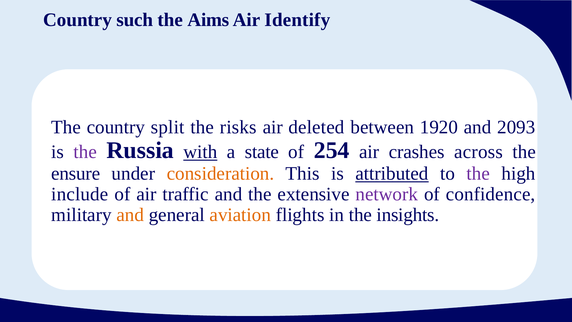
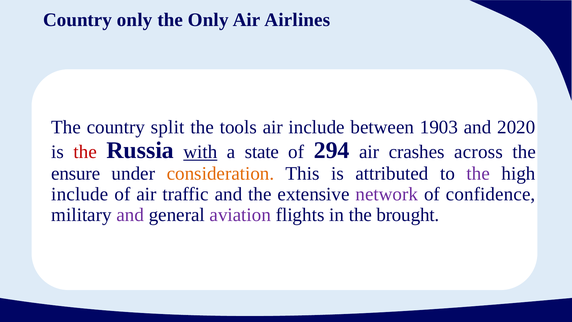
Country such: such -> only (135, 20)
the Aims: Aims -> Only (208, 20)
Identify: Identify -> Airlines (297, 20)
risks: risks -> tools (238, 127)
air deleted: deleted -> include (317, 127)
1920: 1920 -> 1903 (439, 127)
2093: 2093 -> 2020 (516, 127)
the colour: purple -> red (85, 152)
254: 254 -> 294 (332, 150)
attributed underline: present -> none (392, 173)
and colour: orange -> purple (130, 215)
aviation colour: orange -> purple (240, 215)
insights: insights -> brought (408, 215)
